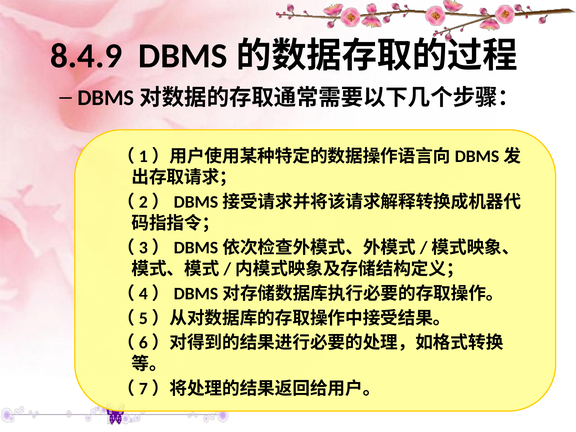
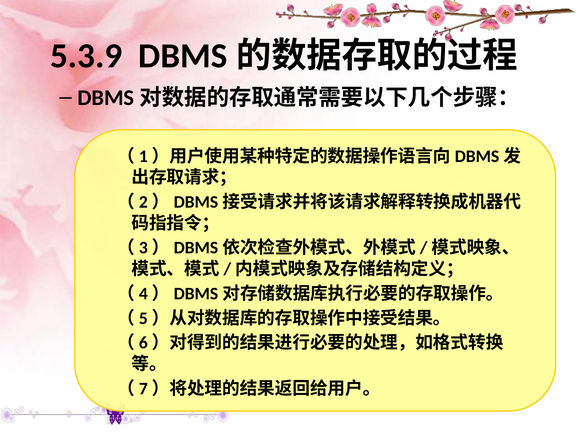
8.4.9: 8.4.9 -> 5.3.9 (86, 56)
